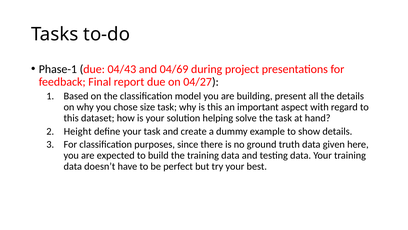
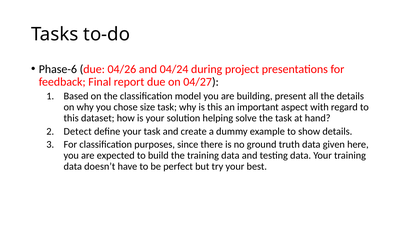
Phase-1: Phase-1 -> Phase-6 (58, 69)
04/43: 04/43 -> 04/26 (122, 69)
04/69: 04/69 -> 04/24 (174, 69)
Height: Height -> Detect (78, 131)
